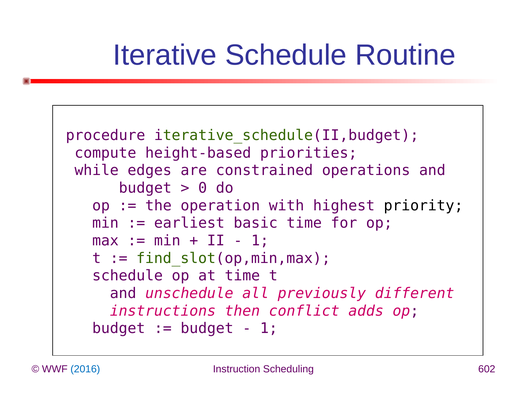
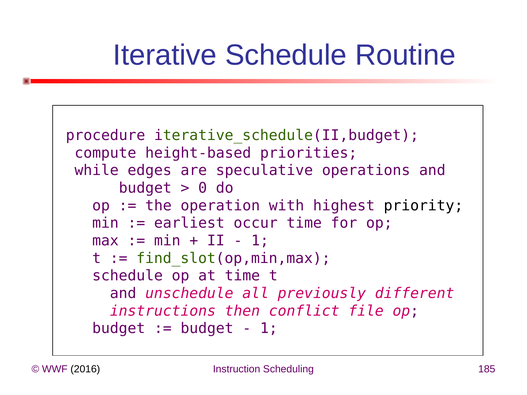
constrained: constrained -> speculative (264, 171)
basic: basic -> occur (256, 223)
adds: adds -> file (366, 311)
2016 colour: blue -> black (85, 369)
602: 602 -> 185 (487, 369)
